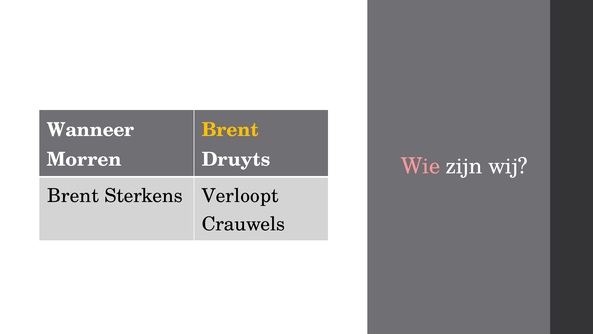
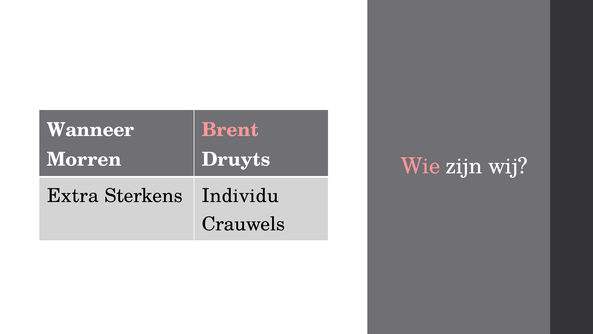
Brent colour: yellow -> pink (230, 130)
Brent: Brent -> Extra (73, 196)
Verloopt: Verloopt -> Individu (240, 196)
